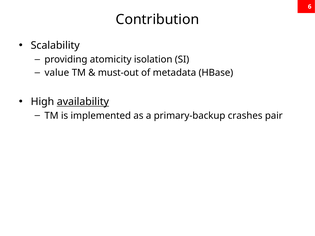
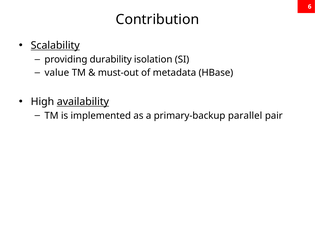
Scalability underline: none -> present (55, 45)
atomicity: atomicity -> durability (111, 59)
crashes: crashes -> parallel (245, 116)
